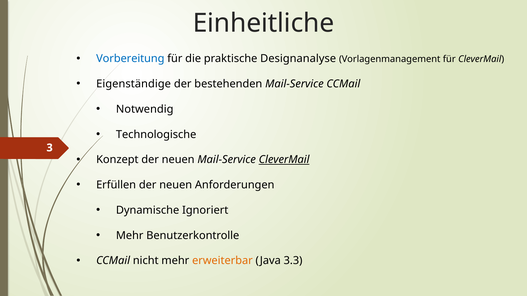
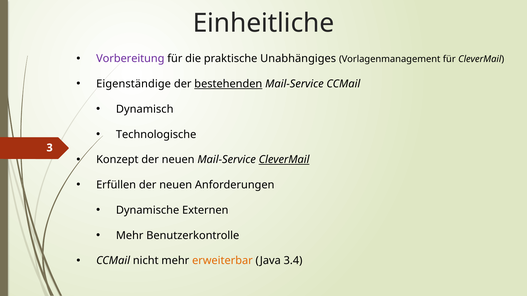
Vorbereitung colour: blue -> purple (130, 59)
Designanalyse: Designanalyse -> Unabhängiges (298, 59)
bestehenden underline: none -> present (228, 84)
Notwendig: Notwendig -> Dynamisch (145, 109)
Ignoriert: Ignoriert -> Externen (205, 210)
3.3: 3.3 -> 3.4 (293, 261)
